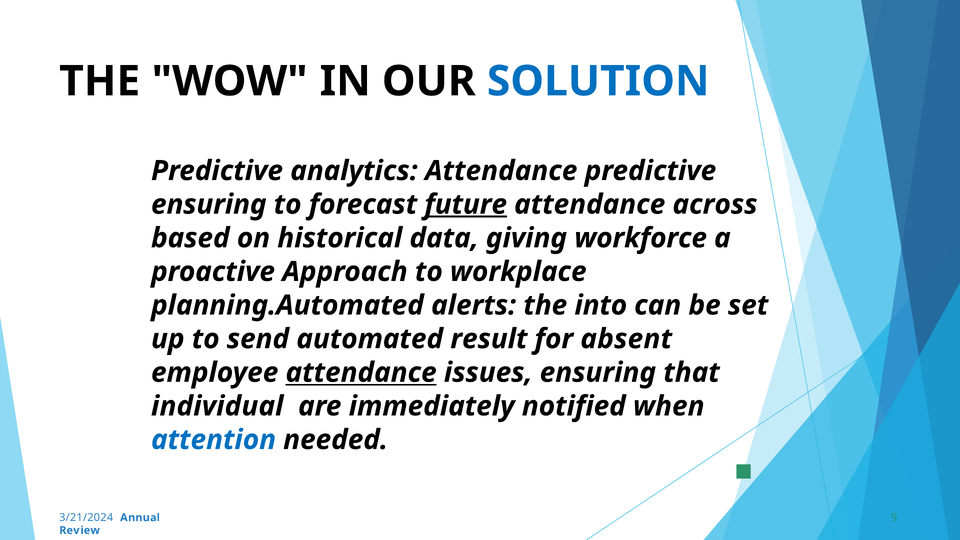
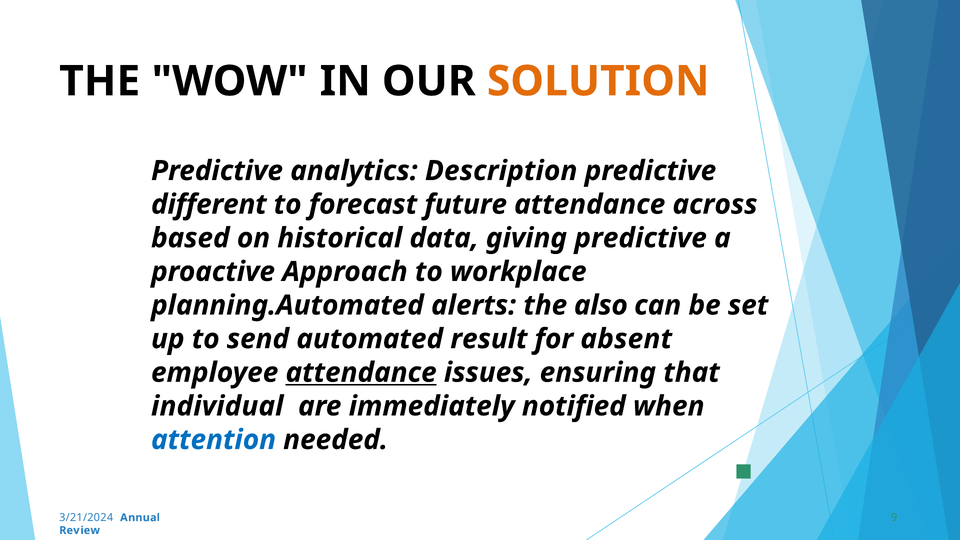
SOLUTION colour: blue -> orange (598, 81)
analytics Attendance: Attendance -> Description (501, 171)
ensuring: ensuring -> different (209, 204)
future underline: present -> none (466, 204)
giving workforce: workforce -> predictive (641, 238)
into: into -> also (601, 305)
